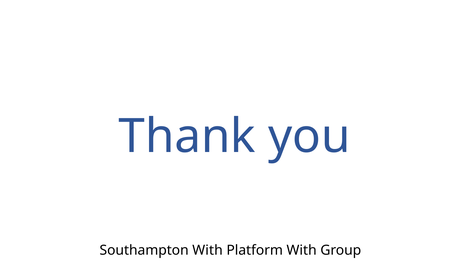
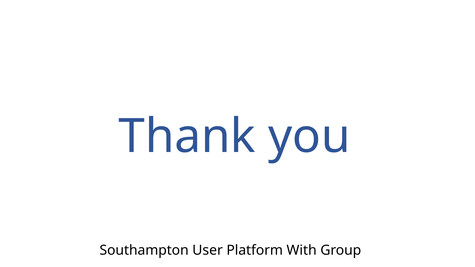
Southampton With: With -> User (208, 250)
